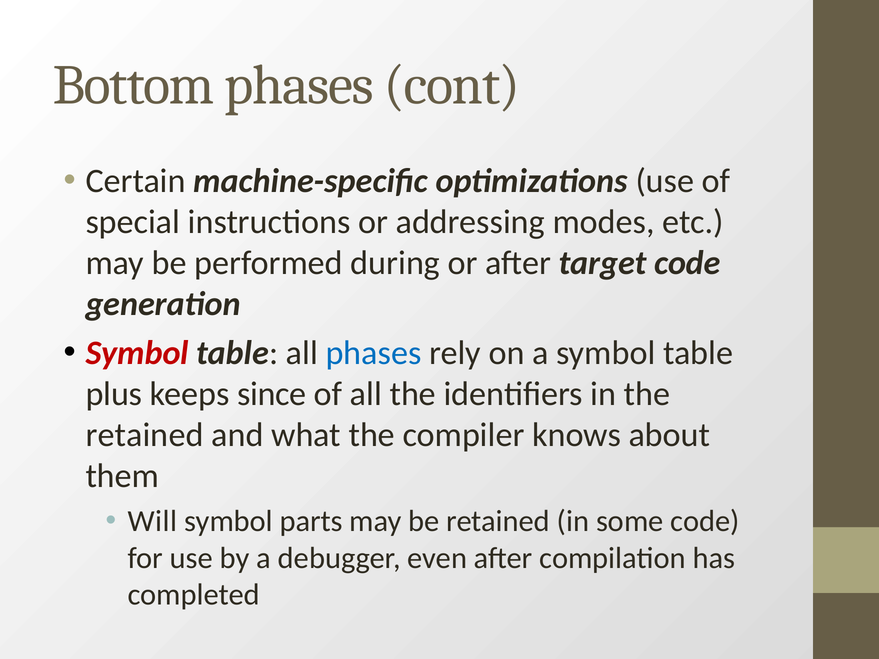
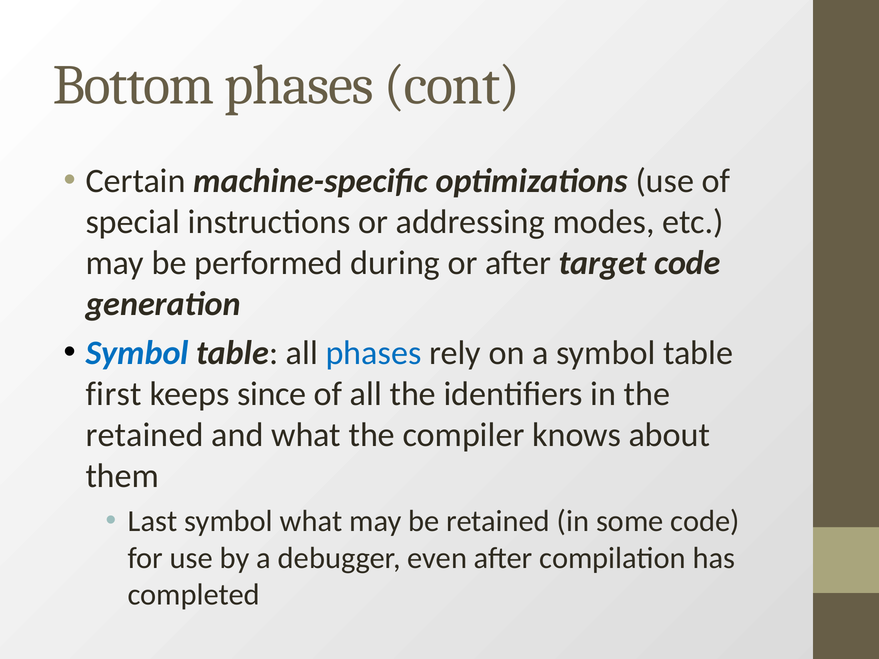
Symbol colour: red -> blue (137, 353)
plus: plus -> first (114, 394)
Will: Will -> Last (153, 522)
symbol parts: parts -> what (311, 522)
